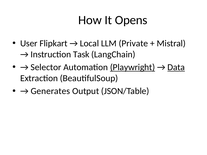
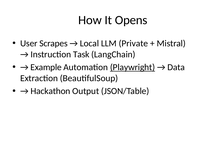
Flipkart: Flipkart -> Scrapes (54, 43)
Selector: Selector -> Example (46, 67)
Data underline: present -> none (176, 67)
Generates: Generates -> Hackathon (50, 91)
